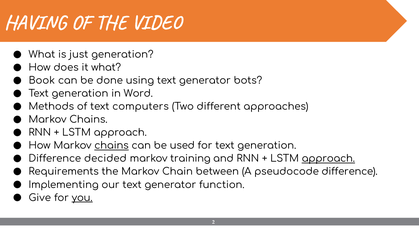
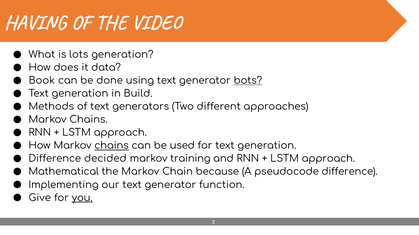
just: just -> lots (79, 55)
it what: what -> data (106, 68)
bots underline: none -> present (248, 81)
Word: Word -> Build (138, 94)
computers: computers -> generators (141, 107)
approach underline: present -> none (328, 159)
Requirements: Requirements -> Mathematical (64, 172)
between: between -> because (217, 172)
